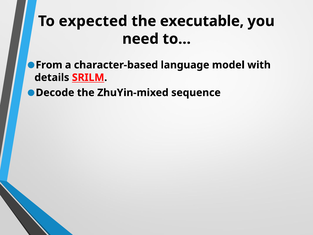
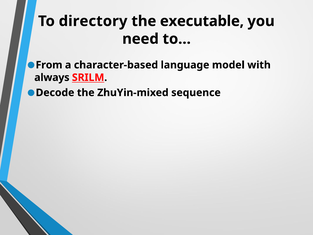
expected: expected -> directory (93, 21)
details: details -> always (52, 77)
